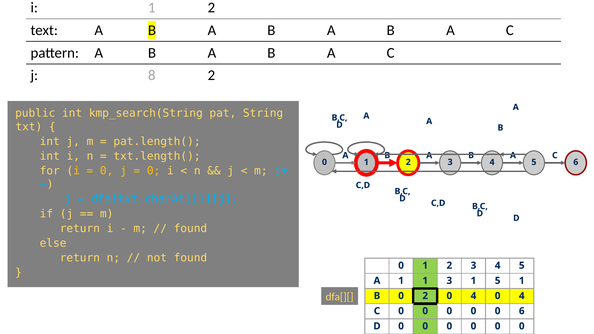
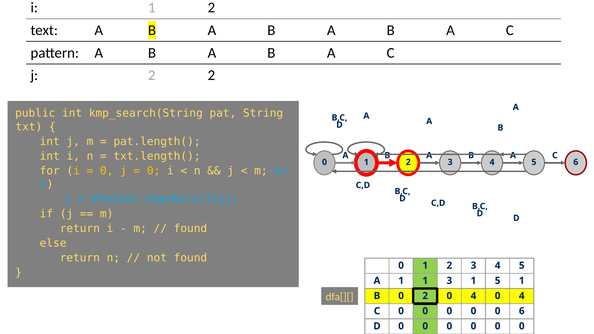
j 8: 8 -> 2 (152, 75)
